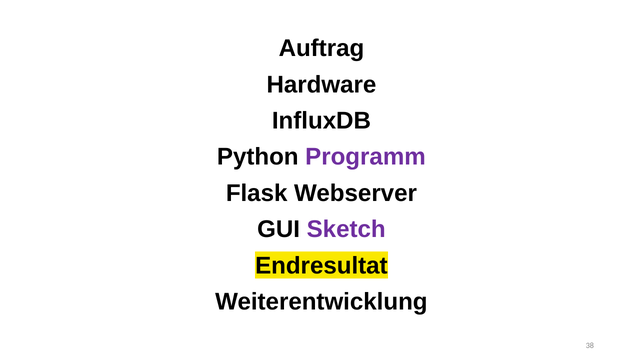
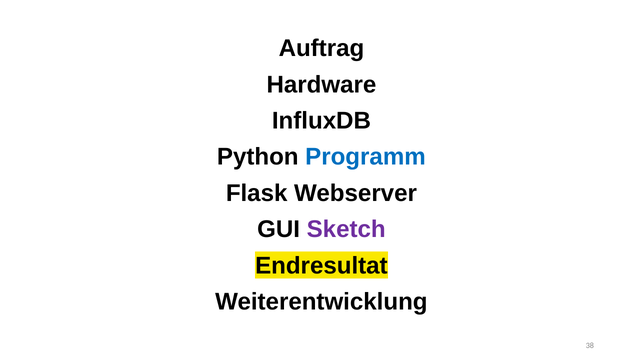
Programm colour: purple -> blue (365, 157)
